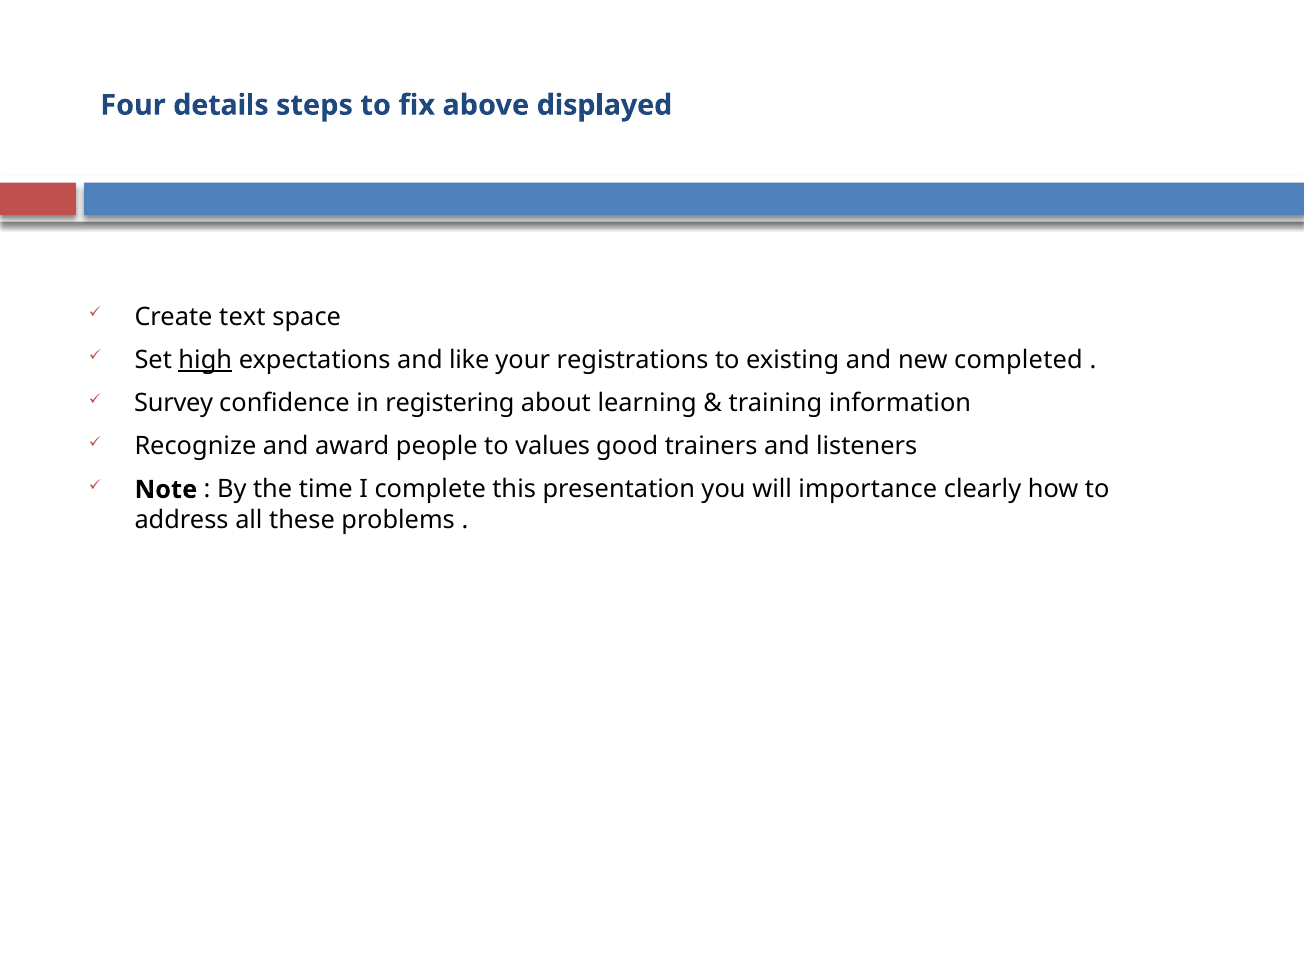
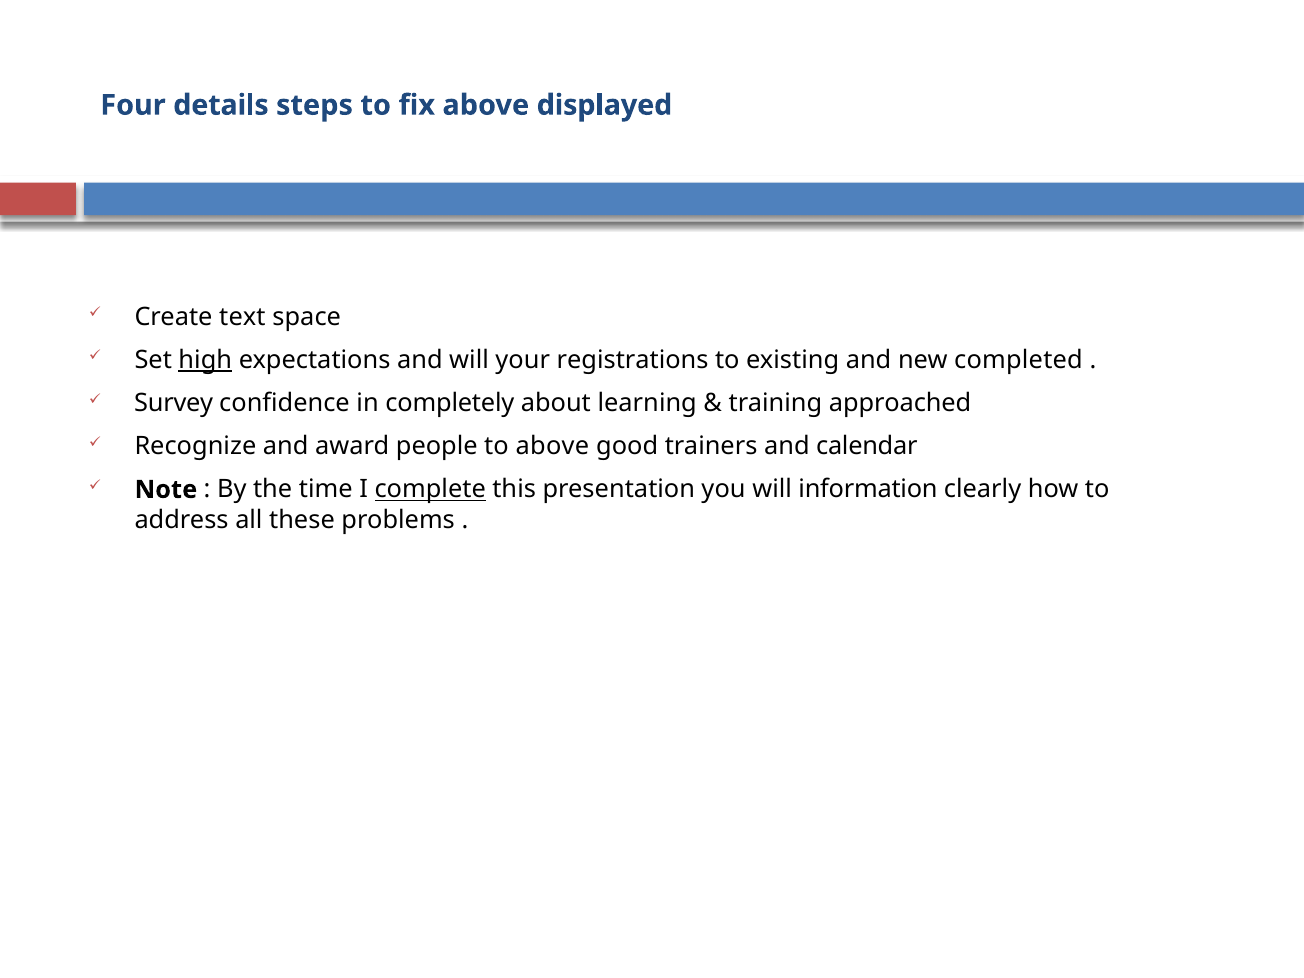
and like: like -> will (469, 360)
registering: registering -> completely (450, 403)
information: information -> approached (900, 403)
to values: values -> above (552, 446)
listeners: listeners -> calendar (867, 446)
complete underline: none -> present (430, 490)
importance: importance -> information (868, 490)
